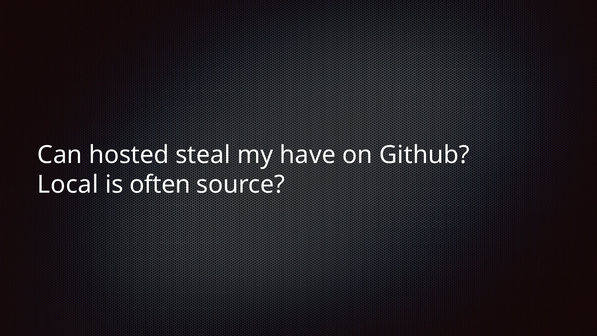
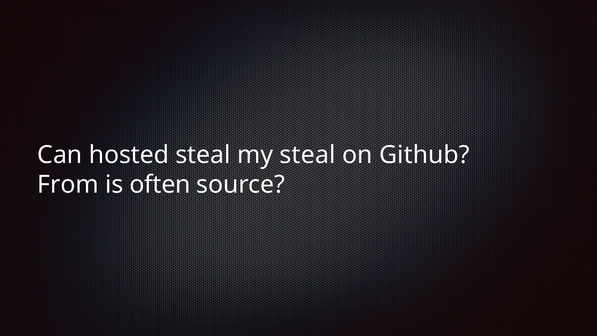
my have: have -> steal (308, 155)
Local: Local -> From (68, 185)
